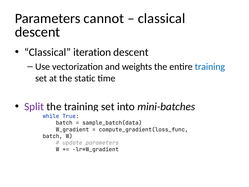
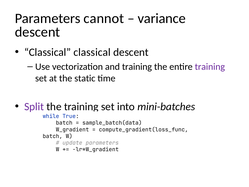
classical: classical -> variance (162, 18)
Classical iteration: iteration -> classical (92, 52)
and weights: weights -> training (137, 67)
training colour: blue -> purple (210, 67)
